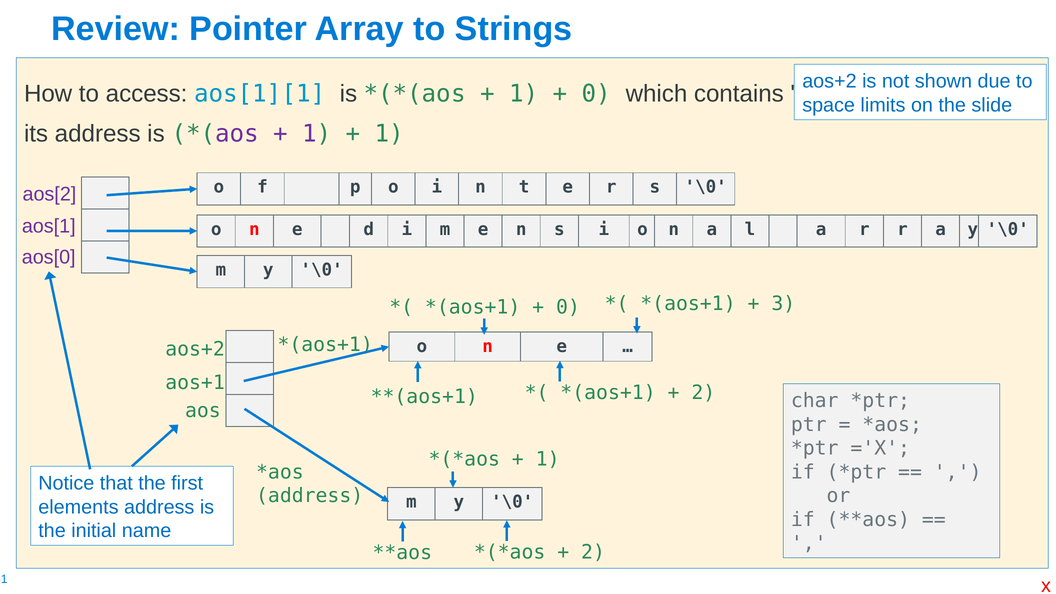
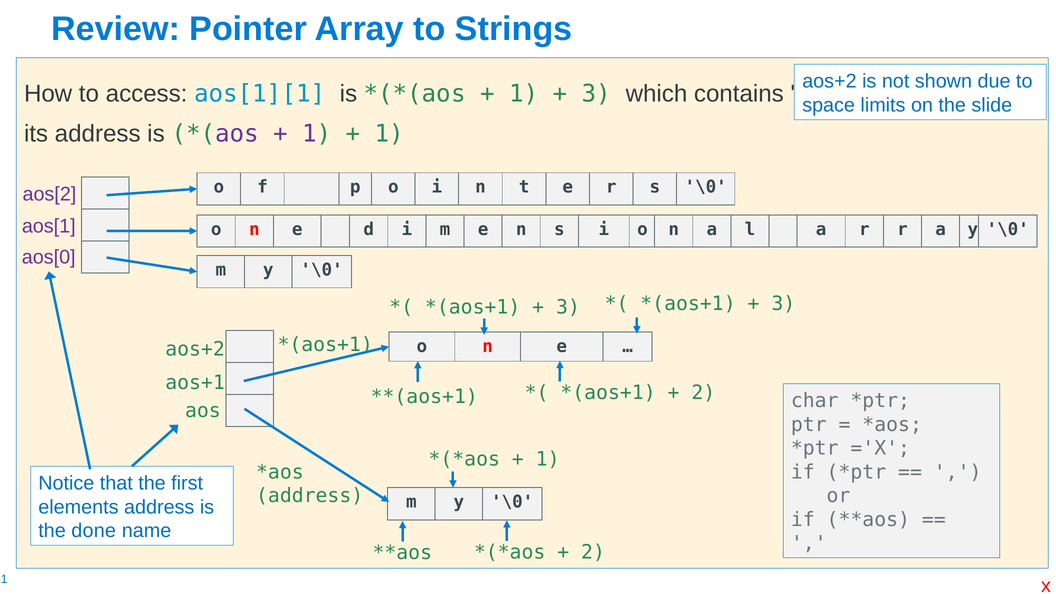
0: 0 -> 3 (596, 94)
0: 0 -> 3 (568, 307)
initial: initial -> done (94, 531)
